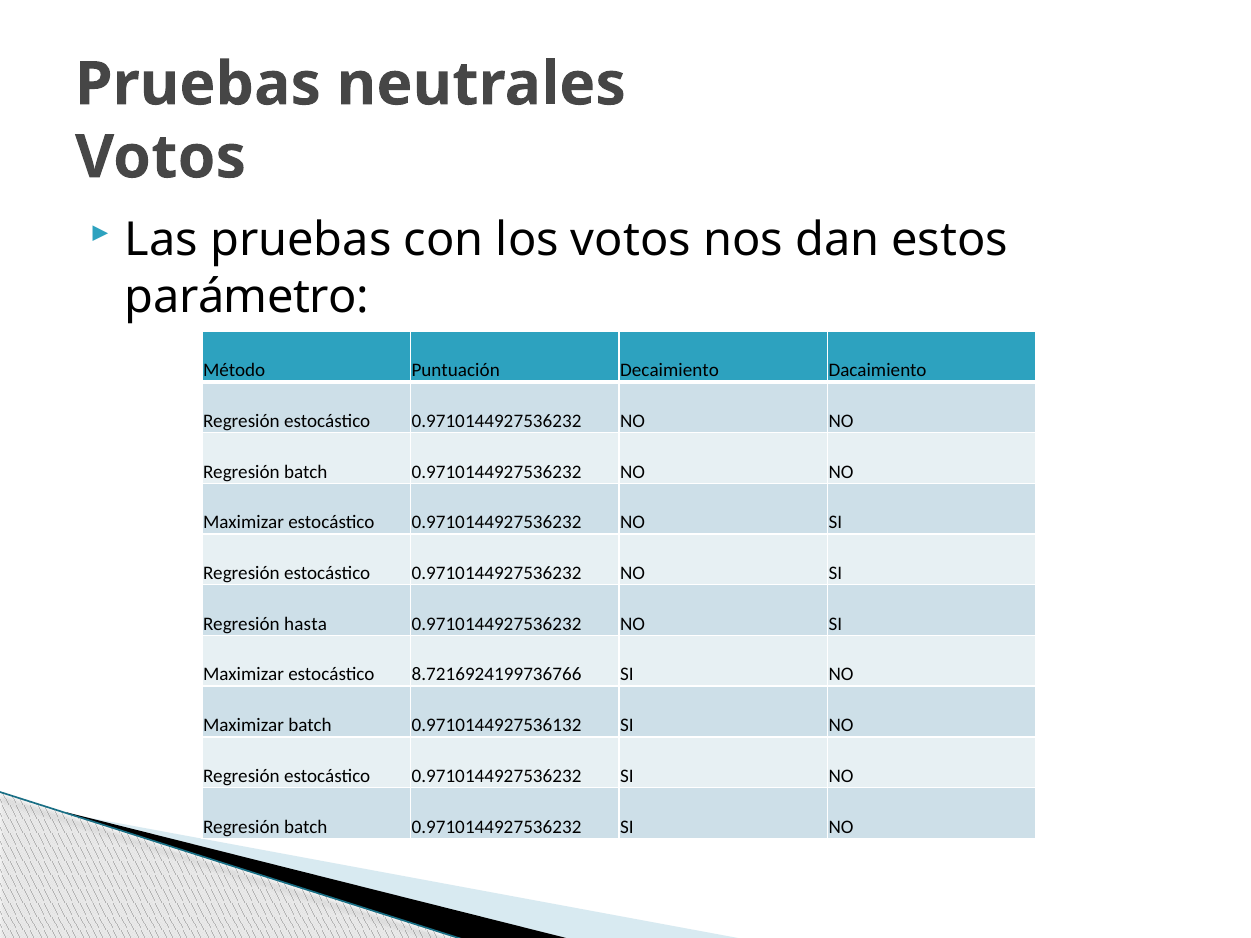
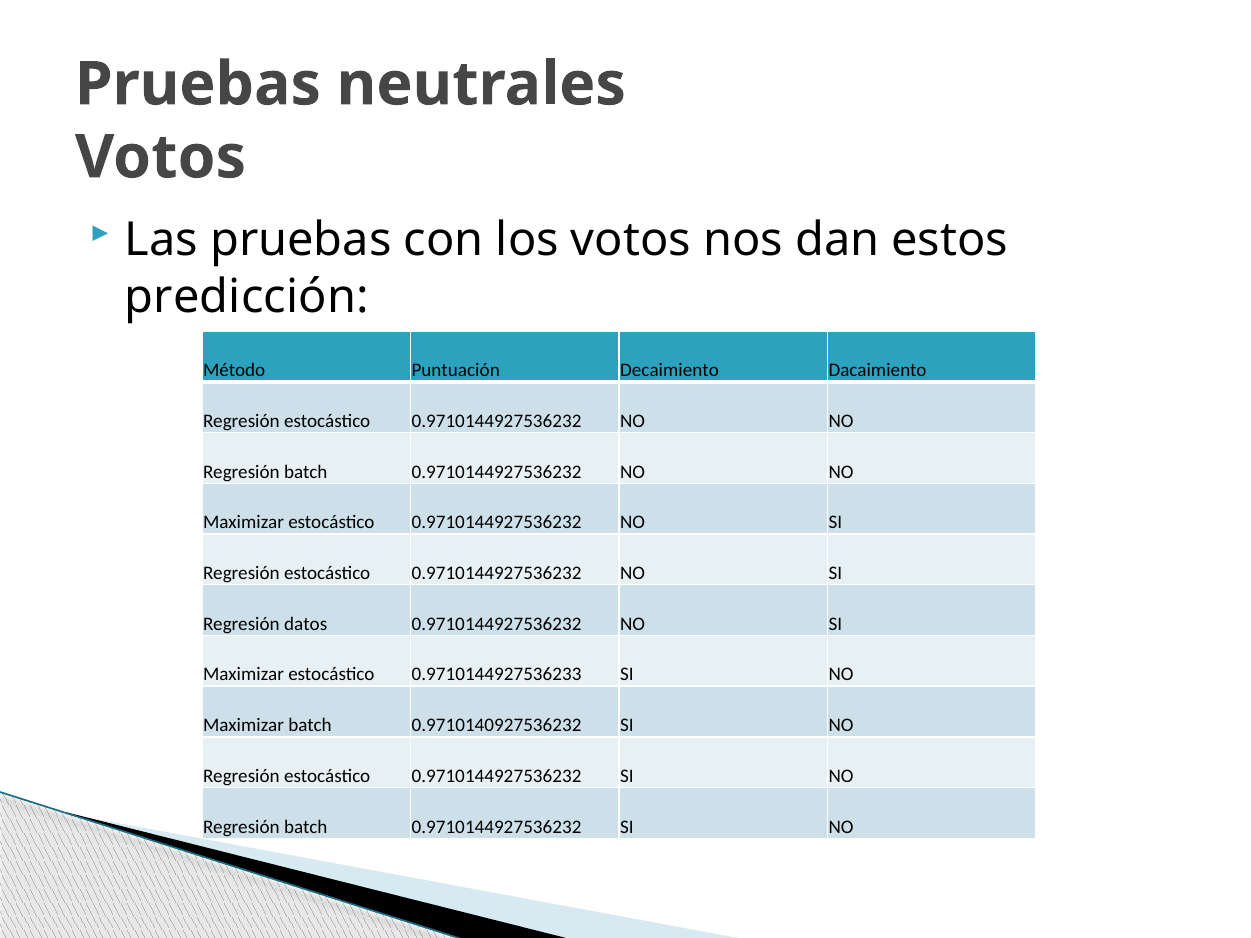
parámetro: parámetro -> predicción (247, 297)
hasta: hasta -> datos (306, 624)
8.7216924199736766: 8.7216924199736766 -> 0.9710144927536233 (497, 675)
0.9710144927536132: 0.9710144927536132 -> 0.9710140927536232 (497, 726)
